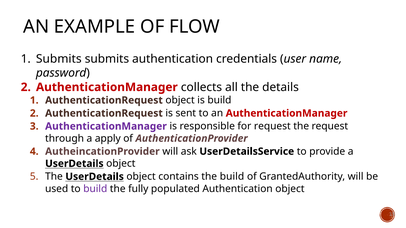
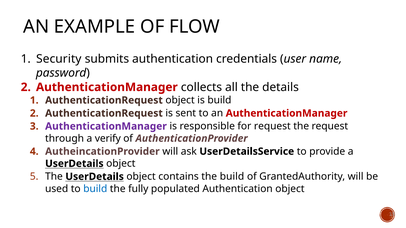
Submits: Submits -> Security (59, 59)
apply: apply -> verify (108, 139)
build colour: purple -> blue (95, 189)
